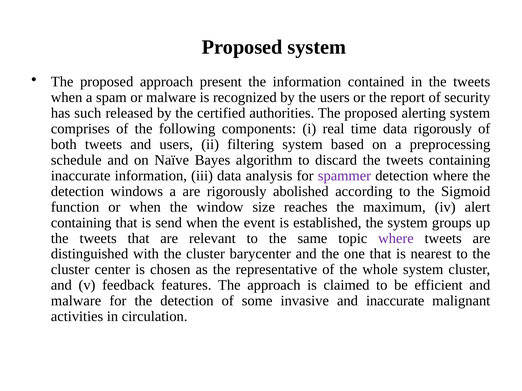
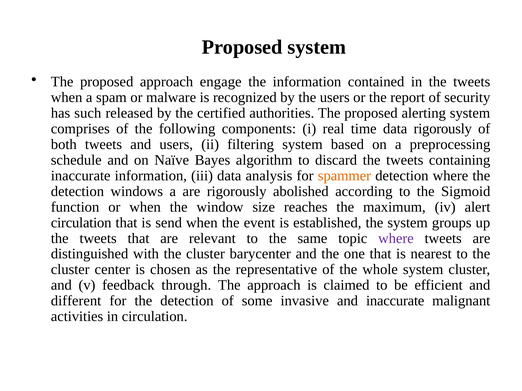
present: present -> engage (221, 82)
spammer colour: purple -> orange (344, 176)
containing: containing -> circulation (81, 223)
features: features -> through (186, 286)
malware: malware -> different (76, 301)
